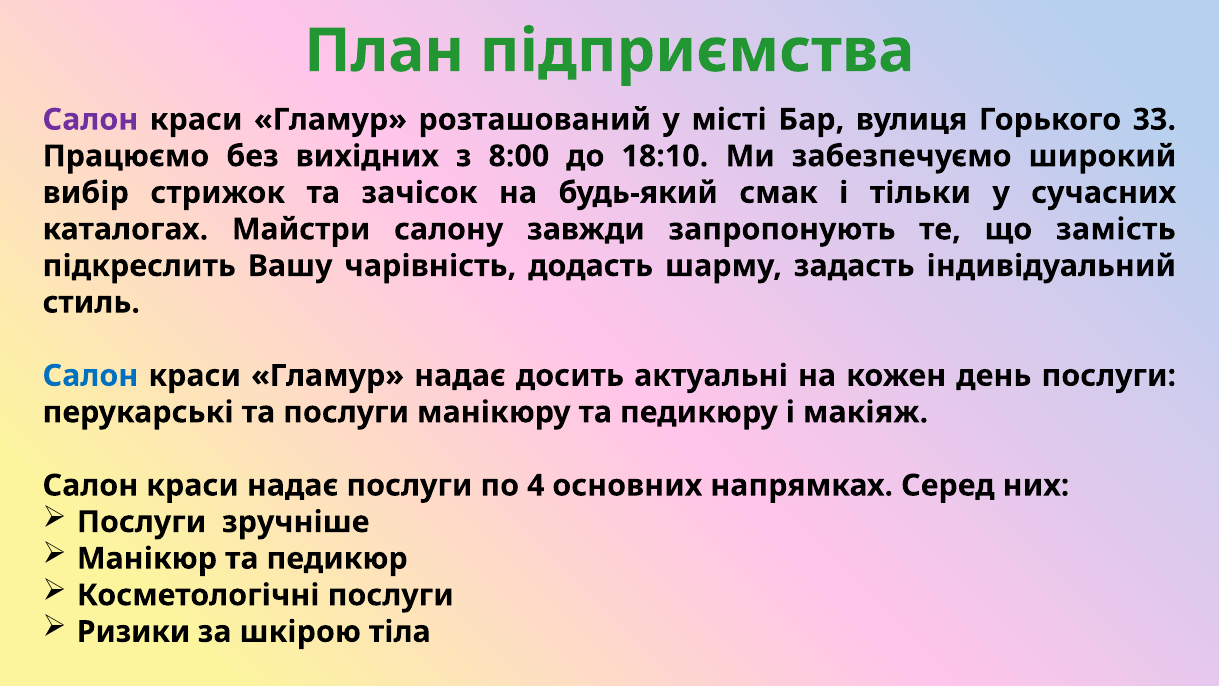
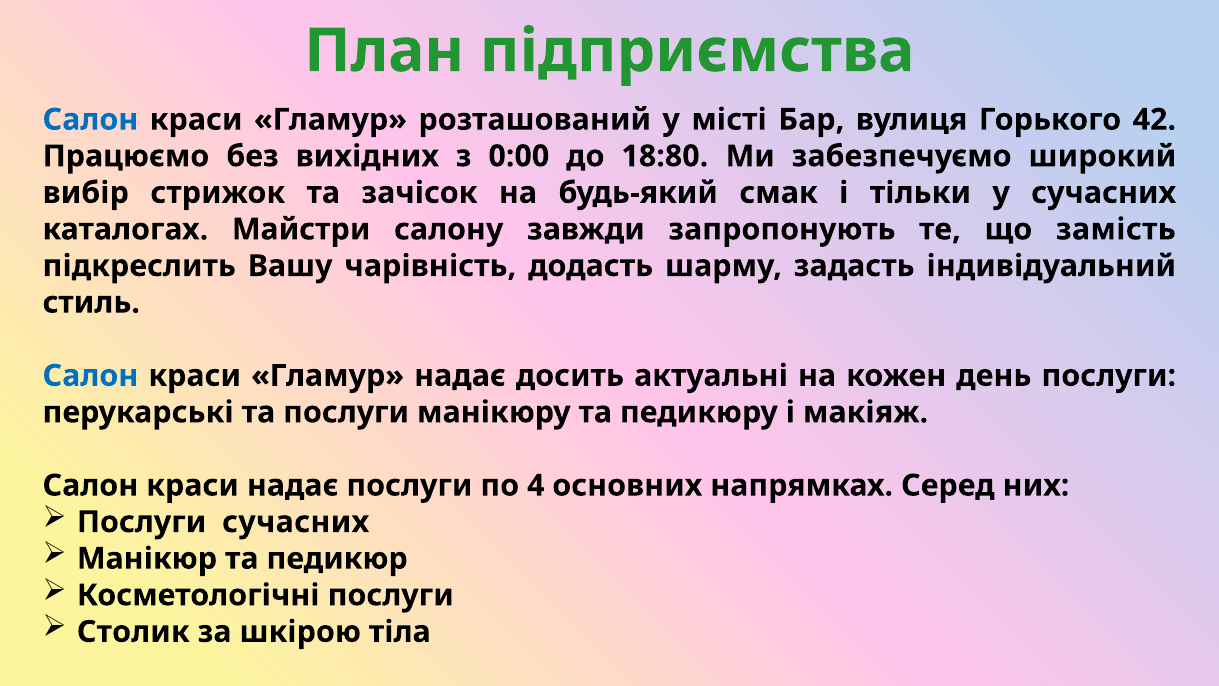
Салон colour: purple -> blue (90, 120)
33: 33 -> 42 (1154, 120)
8:00: 8:00 -> 0:00 (519, 156)
18:10: 18:10 -> 18:80 (665, 156)
Послуги зручніше: зручніше -> сучасних (296, 522)
Ризики: Ризики -> Столик (133, 632)
